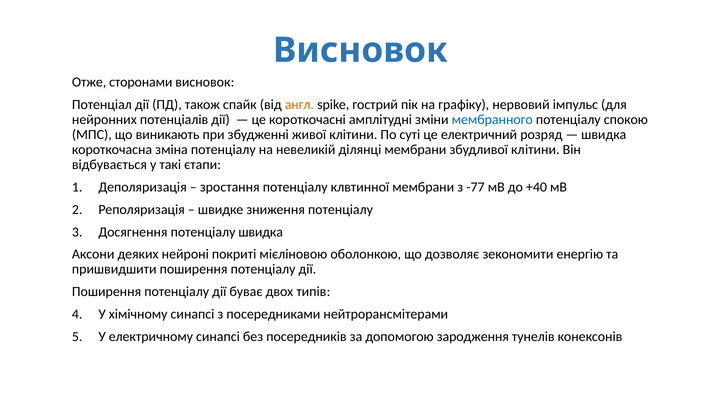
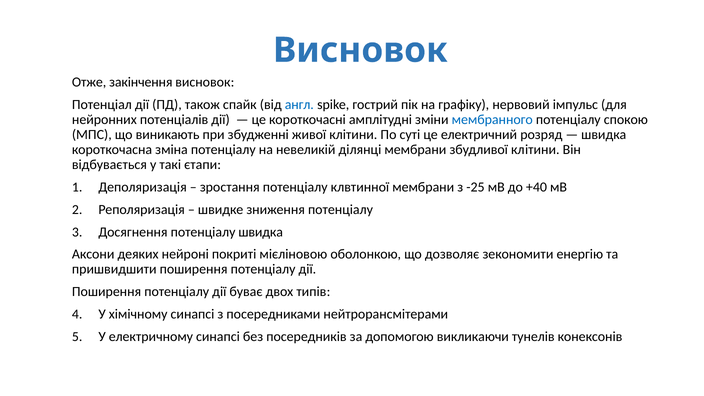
сторонами: сторонами -> закінчення (141, 82)
англ colour: orange -> blue (299, 105)
-77: -77 -> -25 (475, 187)
зародження: зародження -> викликаючи (473, 337)
